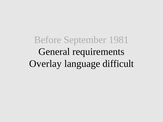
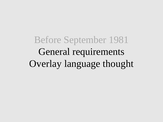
difficult: difficult -> thought (118, 64)
